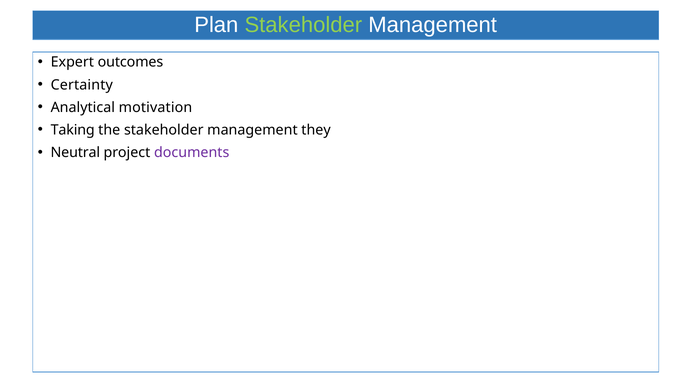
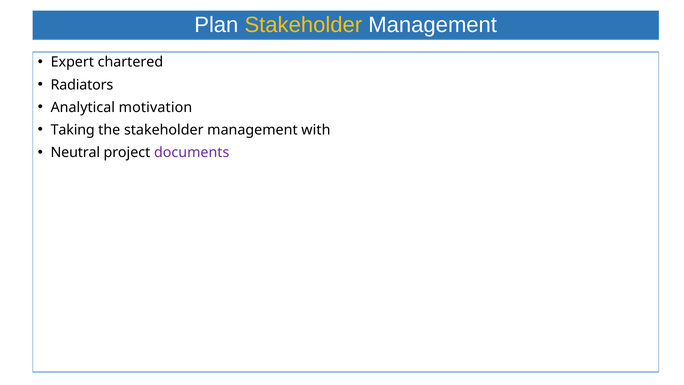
Stakeholder colour: light green -> yellow (303, 25)
outcomes: outcomes -> chartered (130, 62)
Certainty: Certainty -> Radiators (82, 85)
they: they -> with (316, 130)
